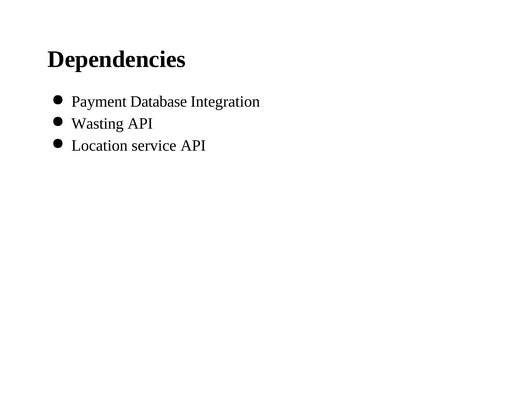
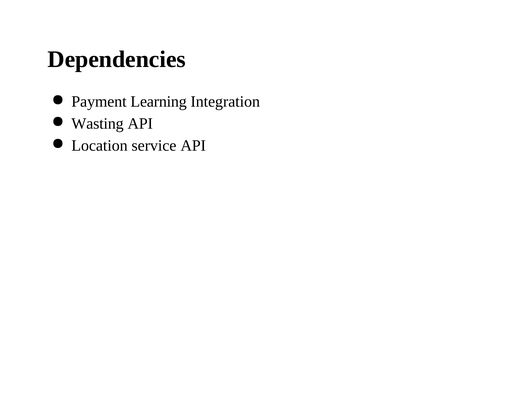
Database: Database -> Learning (159, 102)
